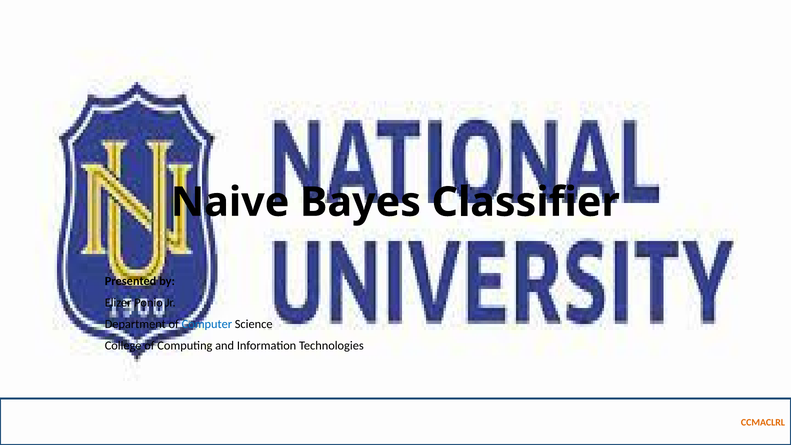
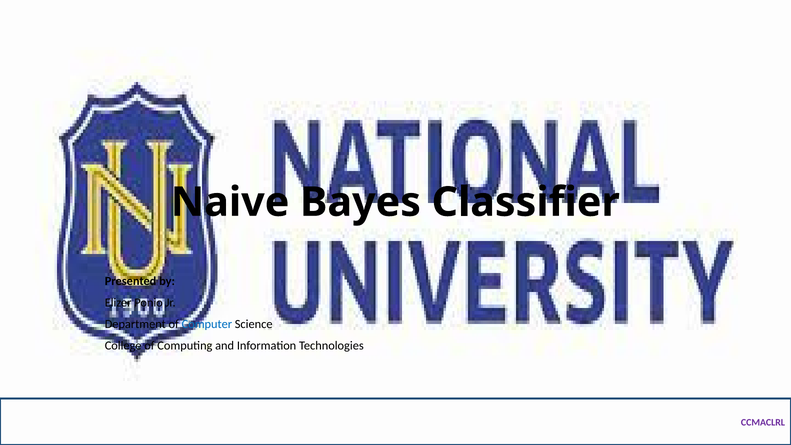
CCMACLRL colour: orange -> purple (763, 422)
